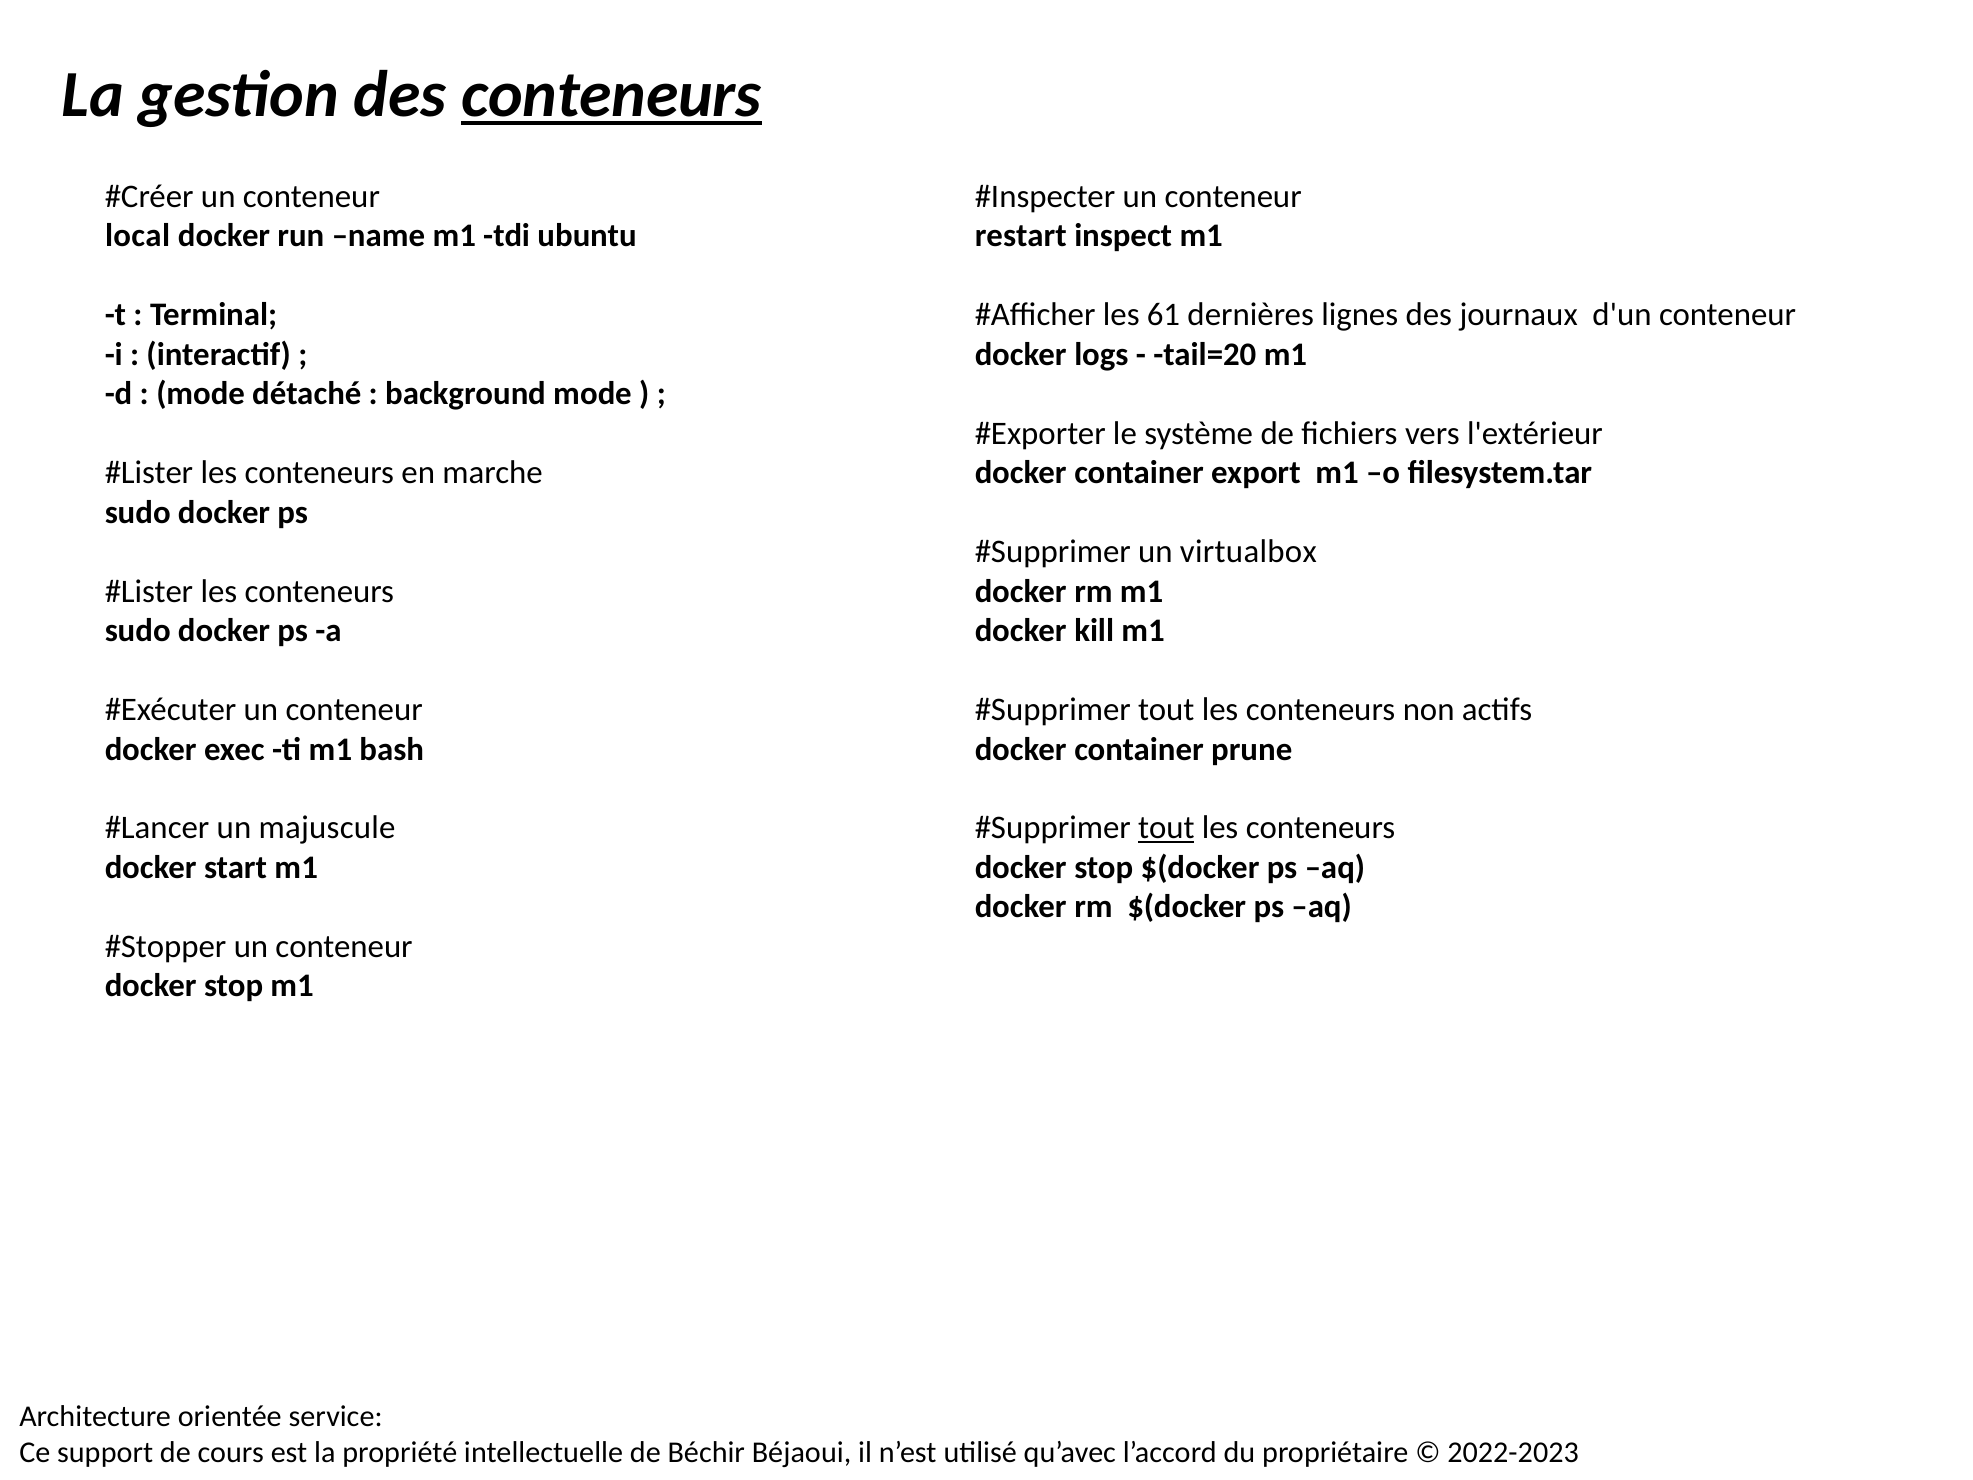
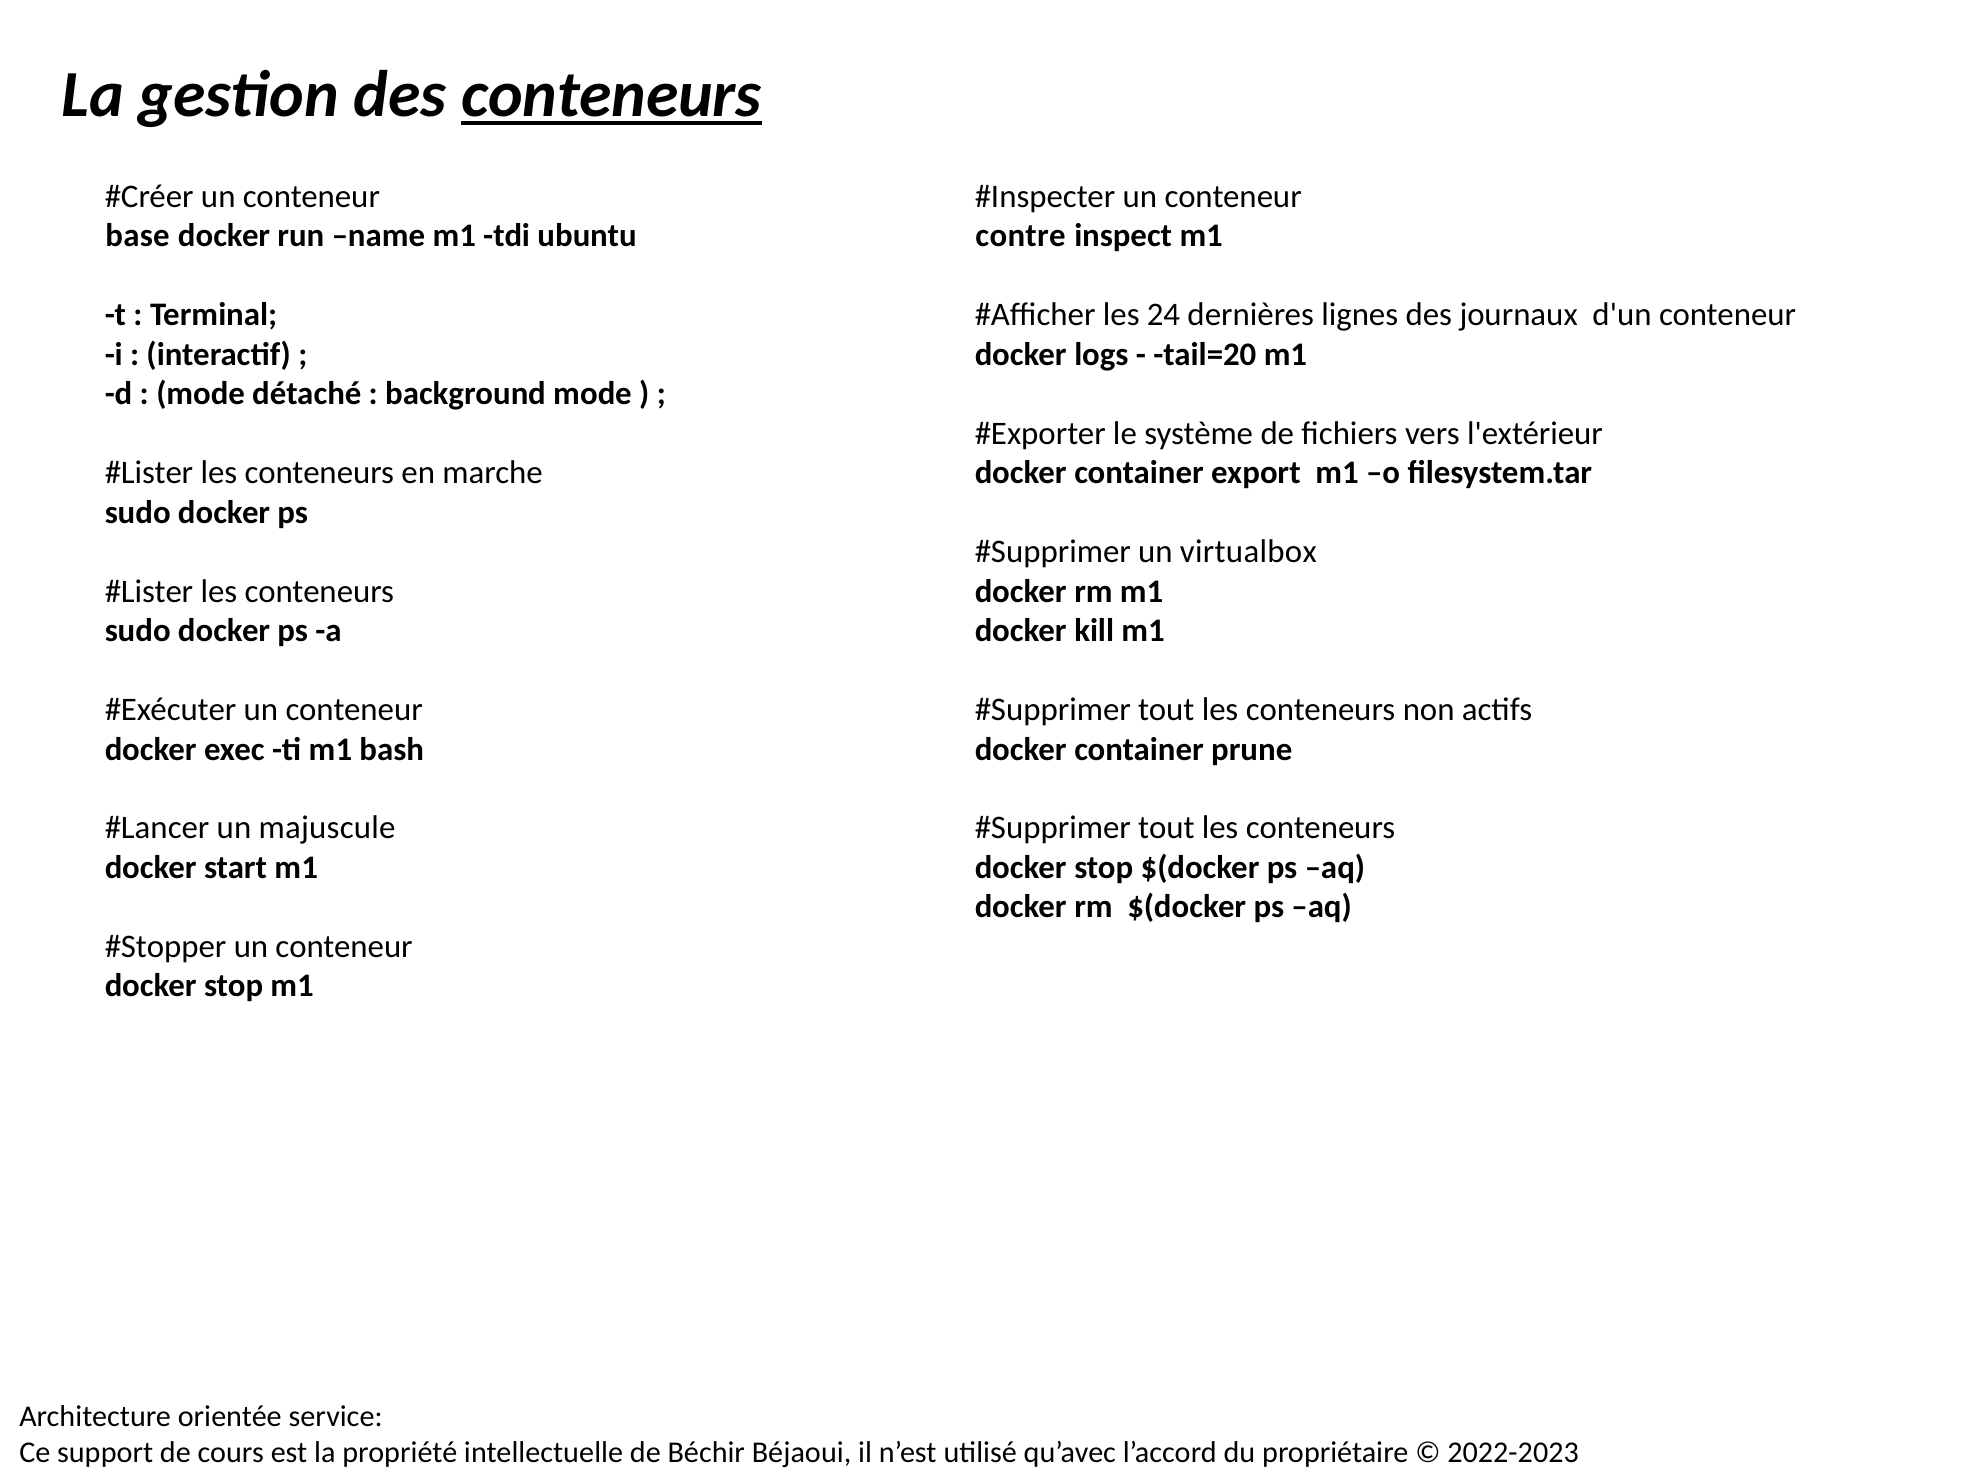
local: local -> base (138, 236)
restart: restart -> contre (1021, 236)
61: 61 -> 24 (1163, 315)
tout underline: present -> none (1166, 828)
